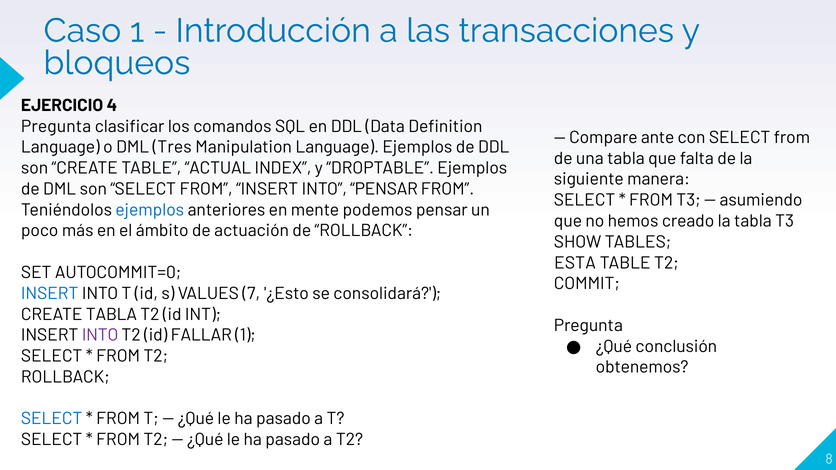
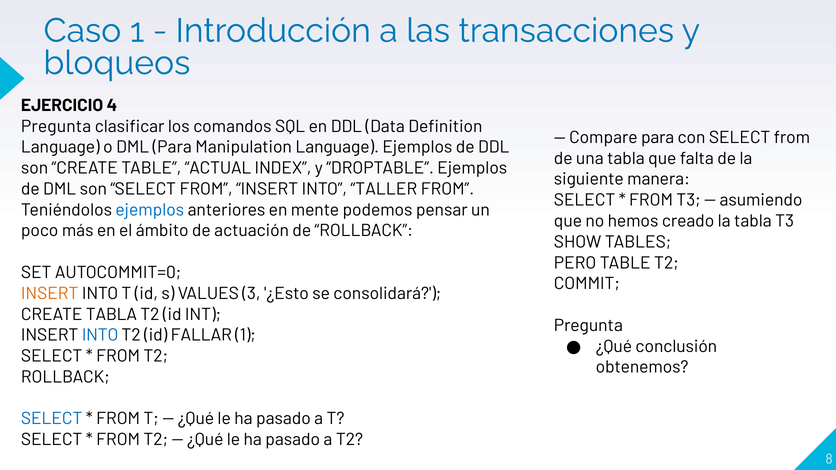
Compare ante: ante -> para (658, 138)
DML Tres: Tres -> Para (172, 147)
INTO PENSAR: PENSAR -> TALLER (384, 189)
ESTA: ESTA -> PERO (575, 263)
INSERT colour: blue -> orange (50, 294)
7: 7 -> 3 (251, 294)
INTO colour: purple -> blue (100, 335)
